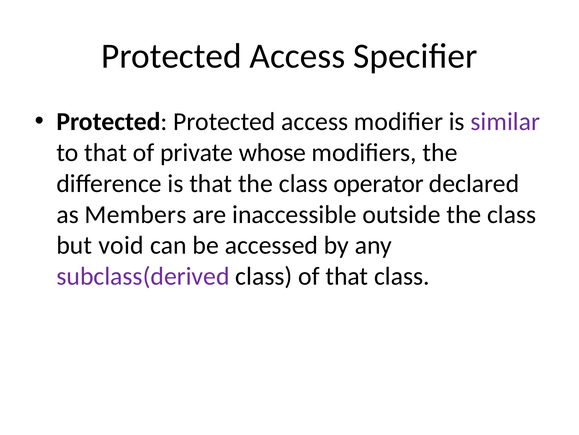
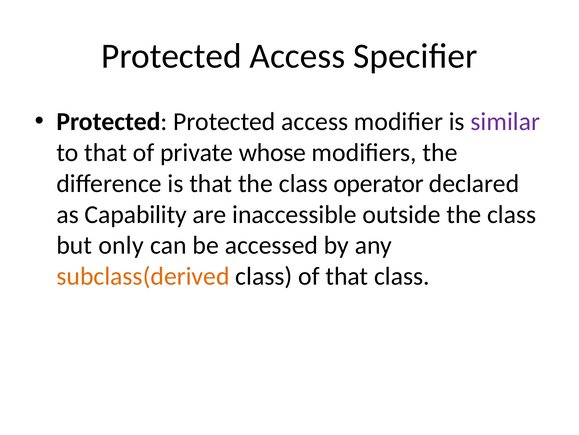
Members: Members -> Capability (136, 214)
void: void -> only (121, 245)
subclass(derived colour: purple -> orange (143, 276)
